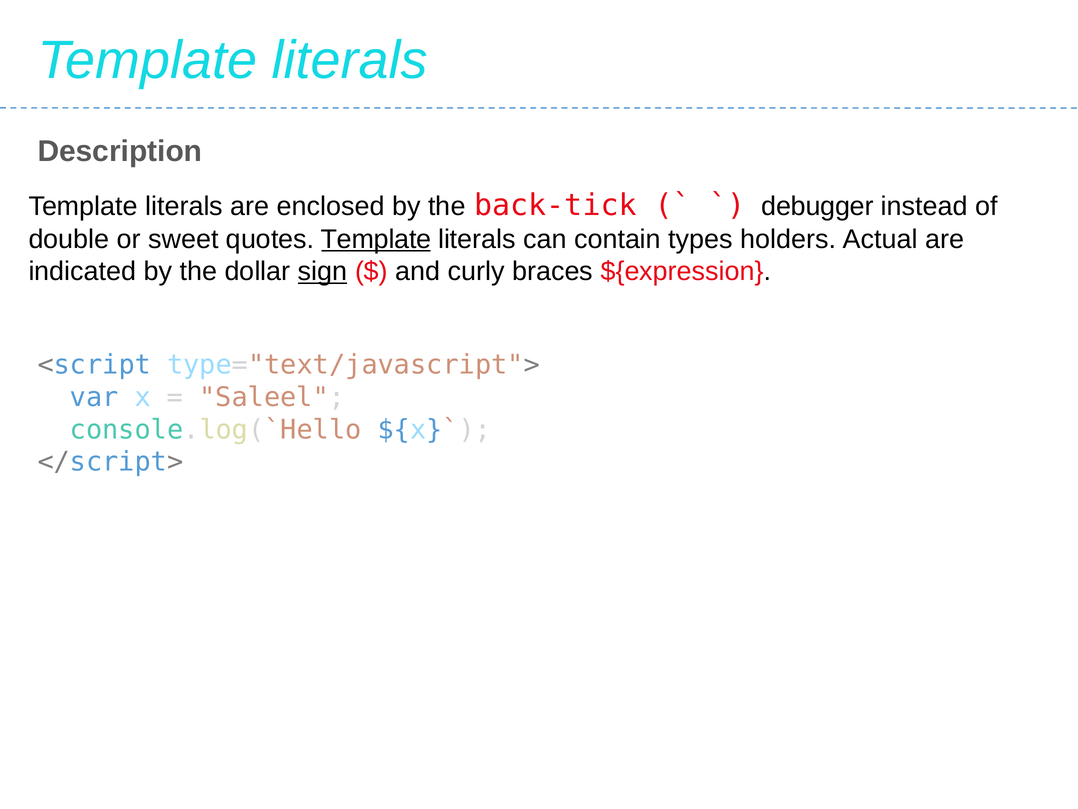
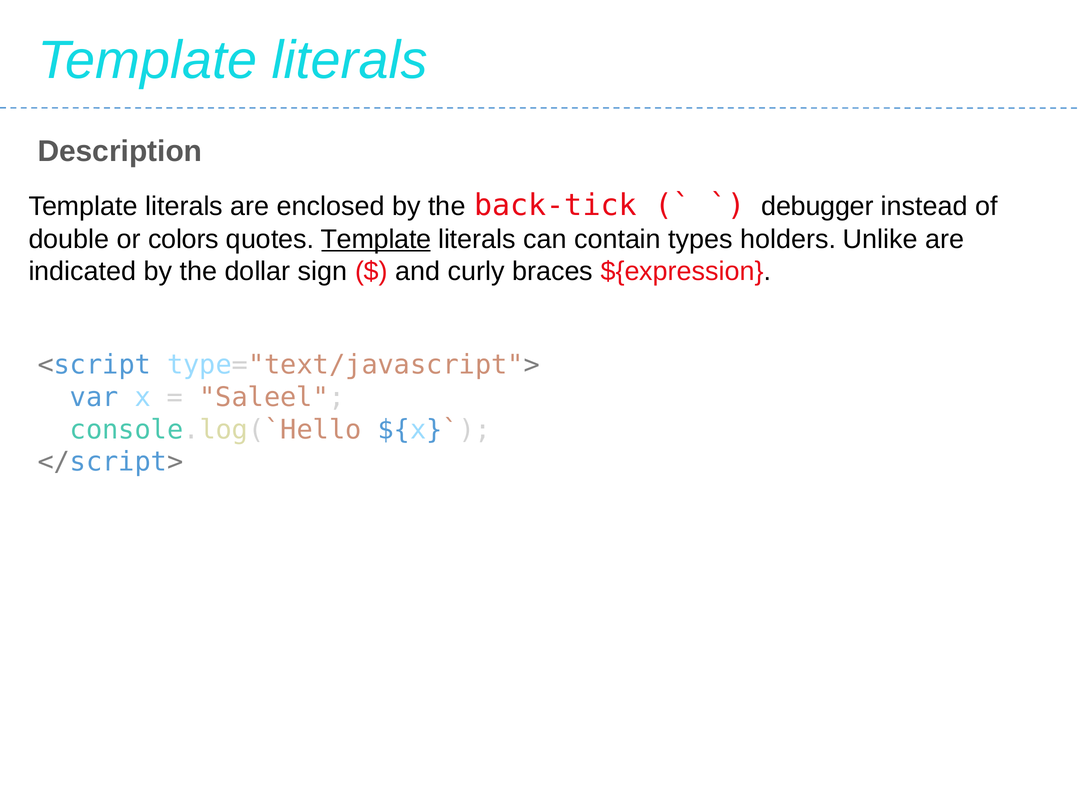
sweet: sweet -> colors (184, 239)
Actual: Actual -> Unlike (880, 239)
sign underline: present -> none (323, 271)
